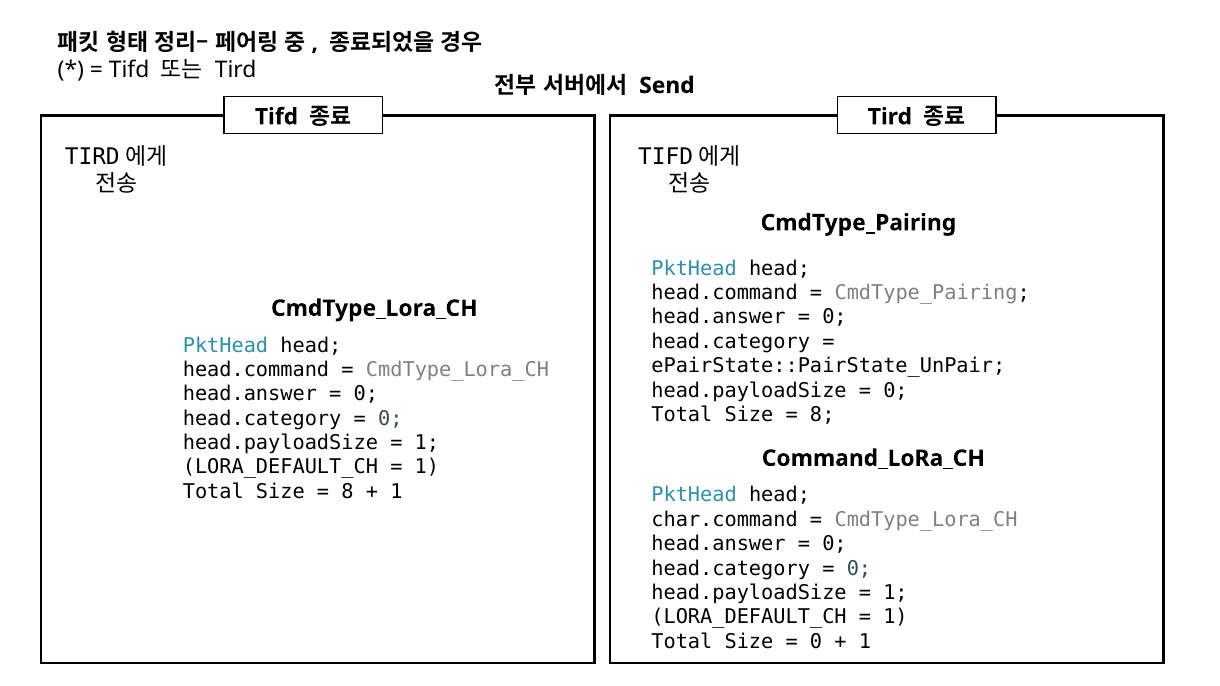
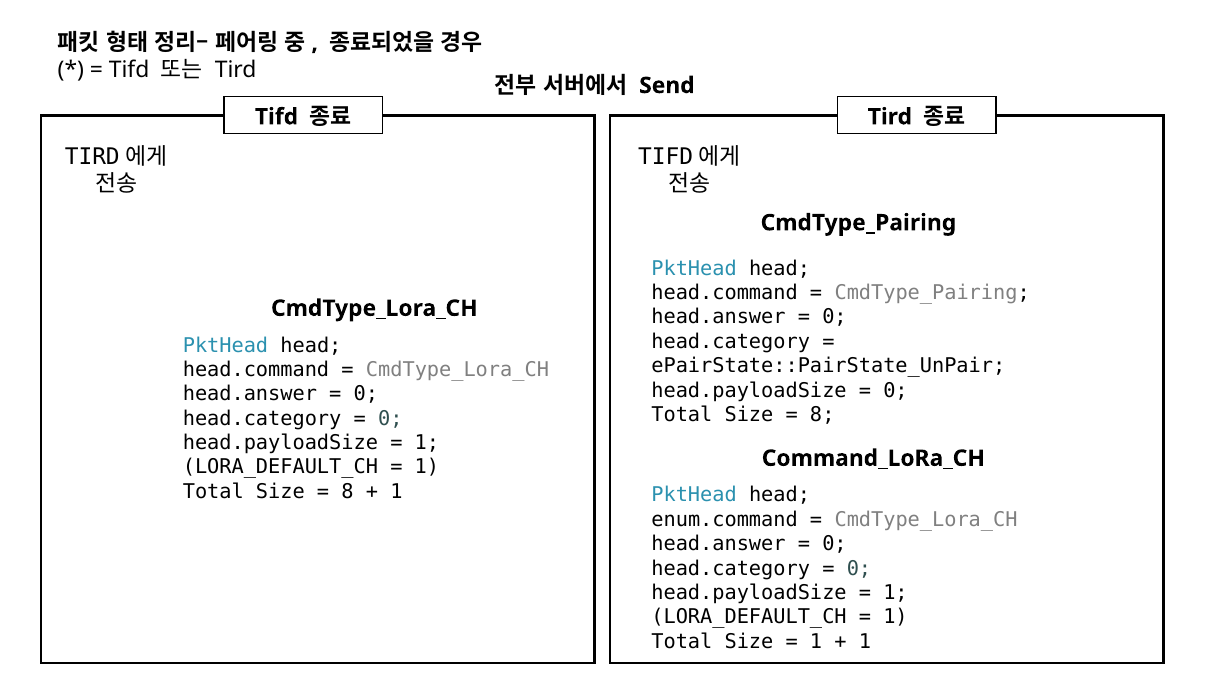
char.command: char.command -> enum.command (725, 520)
0: 0 -> 1 (816, 642)
